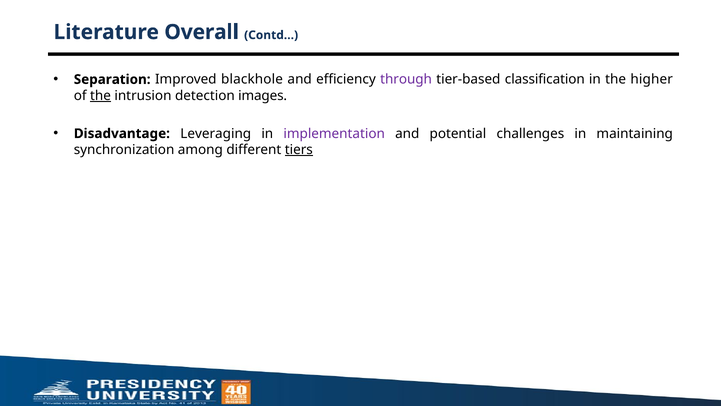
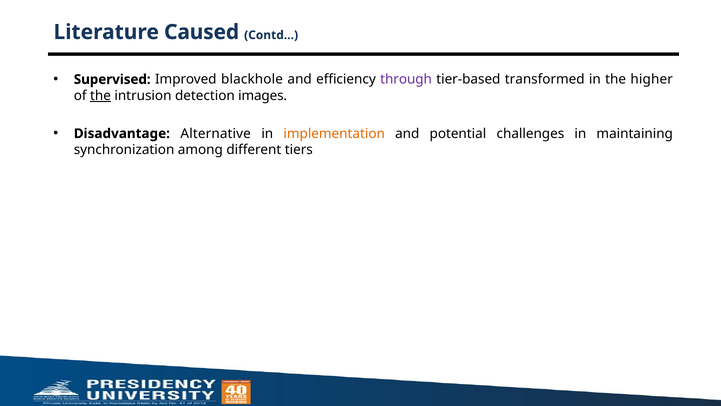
Overall: Overall -> Caused (202, 32)
Separation: Separation -> Supervised (112, 79)
classification: classification -> transformed (545, 79)
Leveraging: Leveraging -> Alternative (216, 133)
implementation colour: purple -> orange (334, 133)
tiers underline: present -> none (299, 150)
